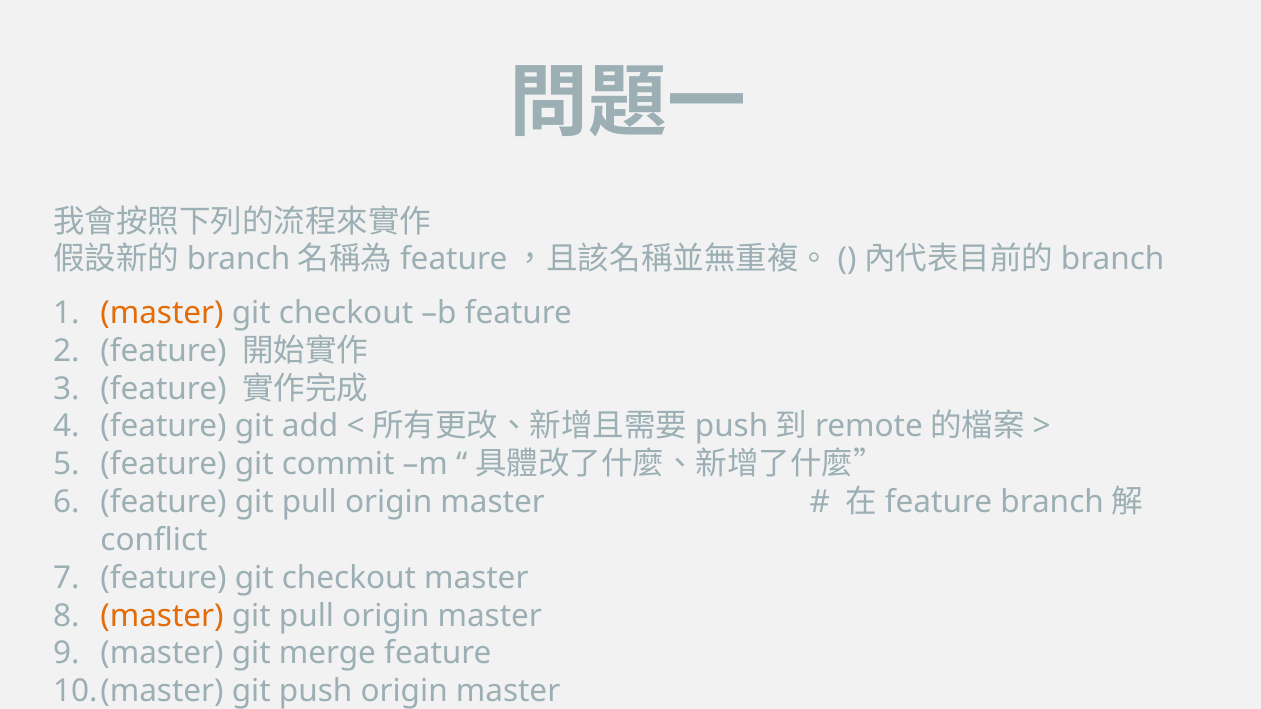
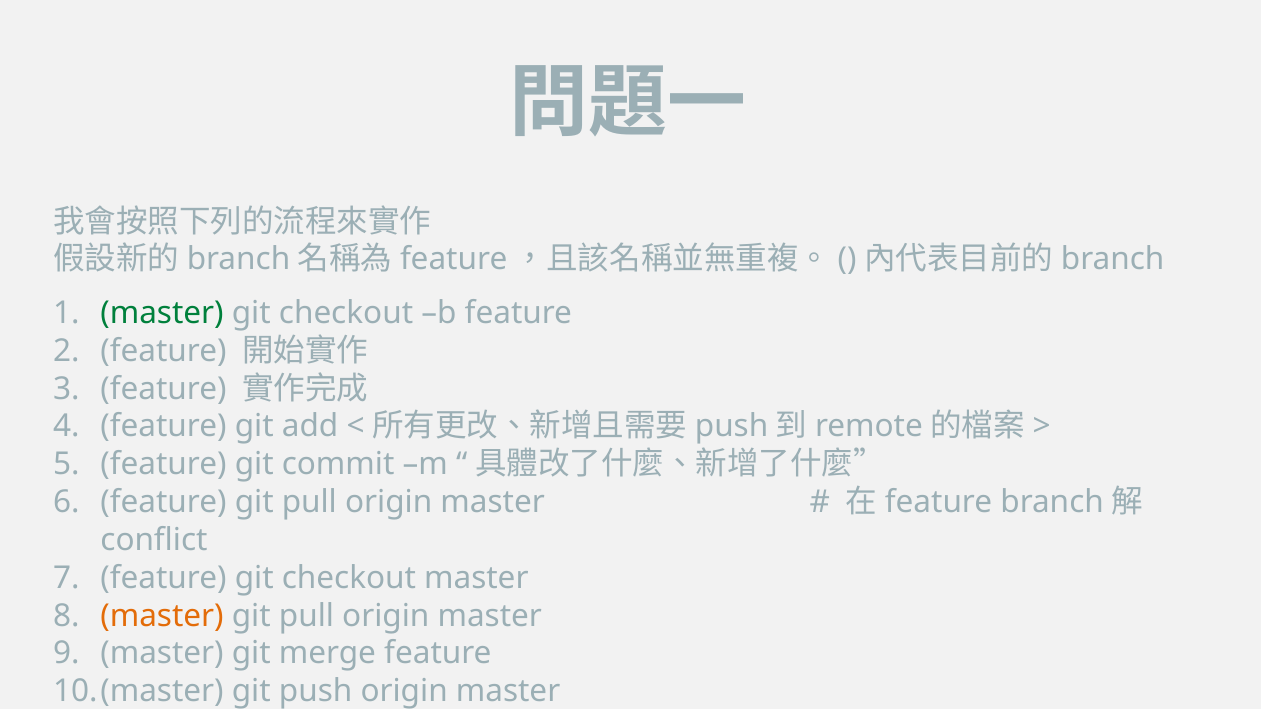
master colour: orange -> green (162, 313)
